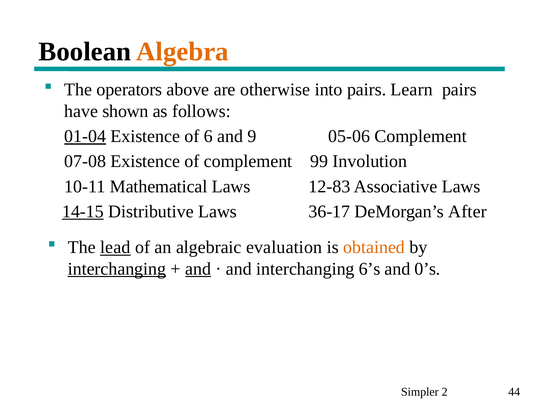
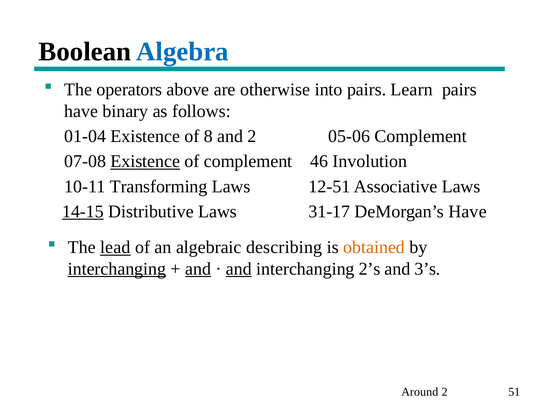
Algebra colour: orange -> blue (182, 51)
shown: shown -> binary (125, 111)
01-04 underline: present -> none (85, 136)
6: 6 -> 8 (208, 136)
and 9: 9 -> 2 (252, 136)
Existence underline: none -> present (145, 161)
99: 99 -> 46 (319, 161)
Mathematical: Mathematical -> Transforming (159, 186)
12-83: 12-83 -> 12-51 (330, 186)
36-17: 36-17 -> 31-17 (329, 211)
DeMorgan’s After: After -> Have (468, 211)
evaluation: evaluation -> describing (284, 247)
and underline: none -> present (239, 269)
6’s: 6’s -> 2’s (370, 269)
0’s: 0’s -> 3’s (428, 269)
Simpler: Simpler -> Around (420, 392)
44: 44 -> 51 (514, 392)
